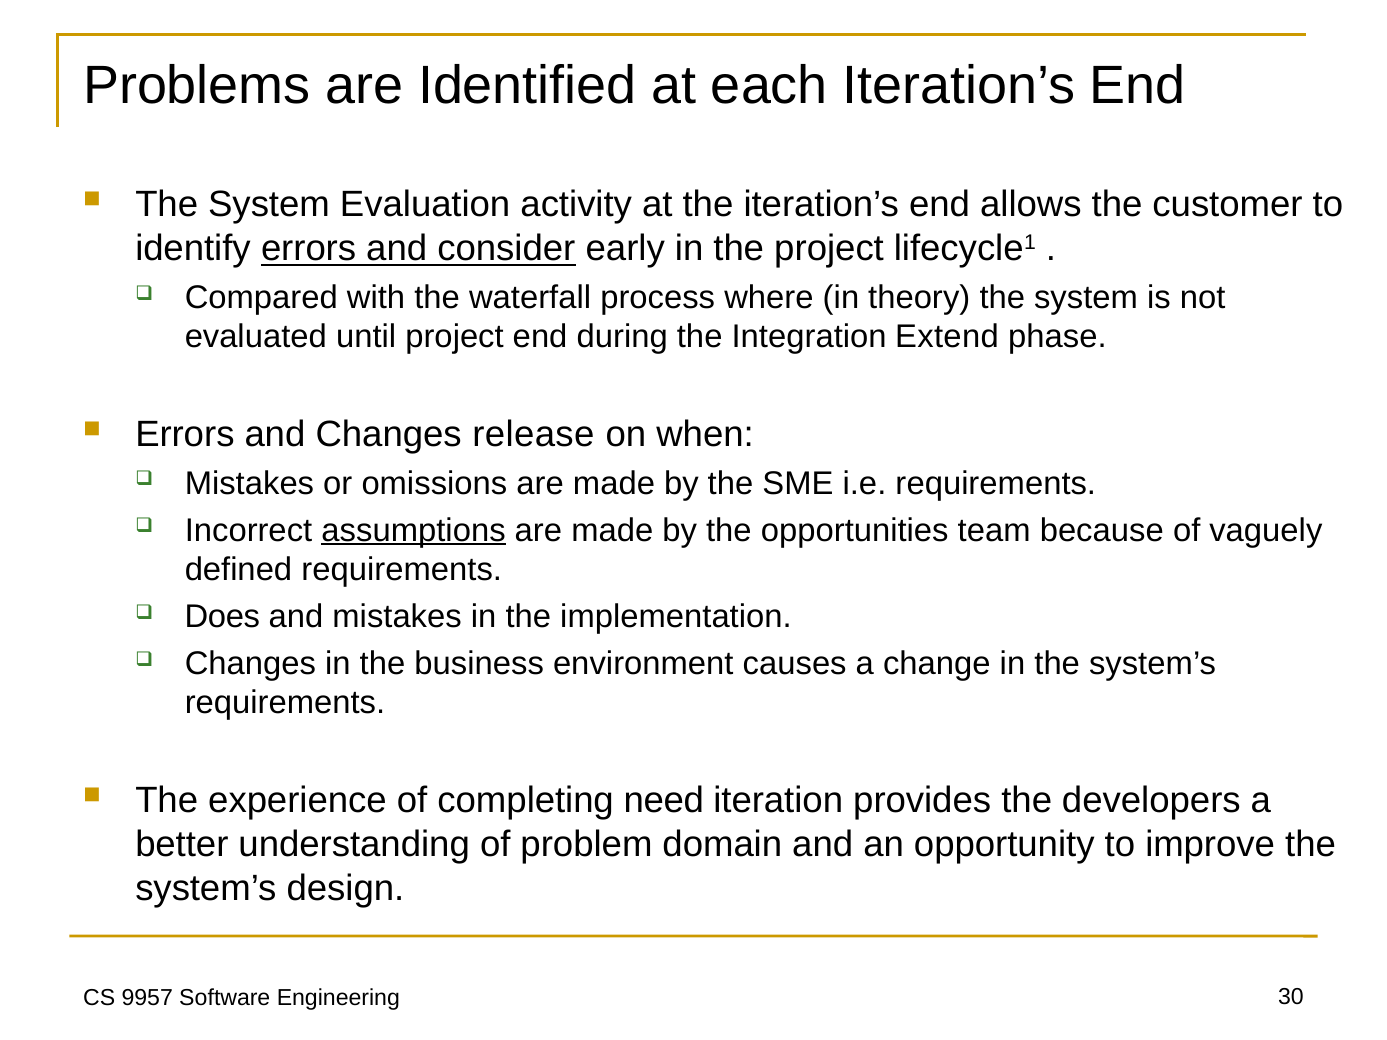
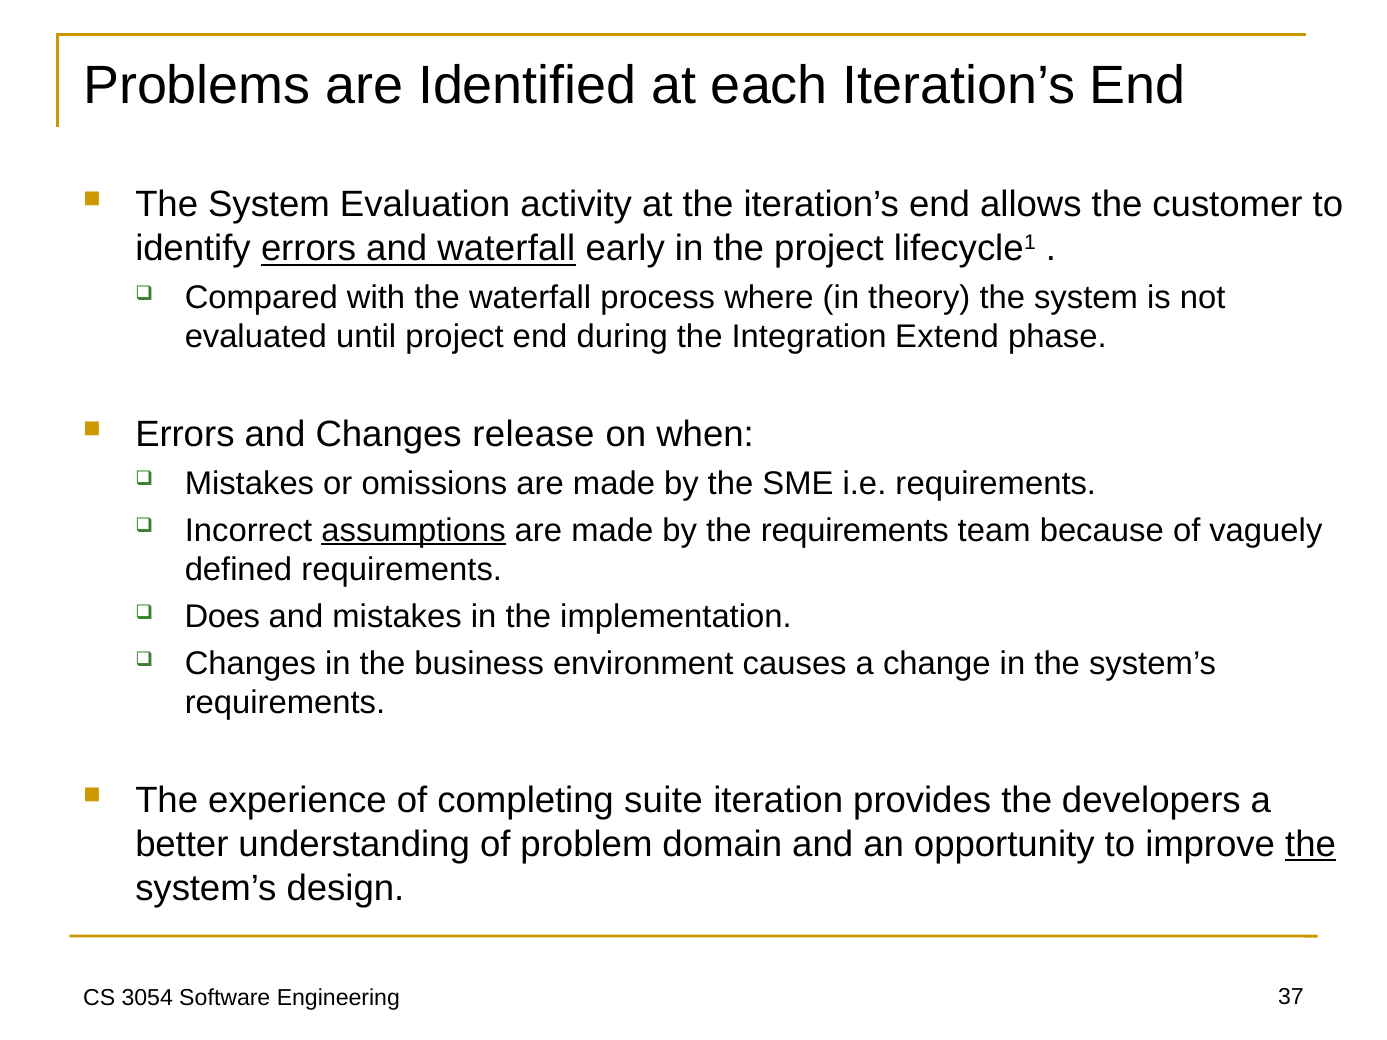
and consider: consider -> waterfall (506, 249)
the opportunities: opportunities -> requirements (855, 530)
need: need -> suite (663, 801)
the underline: none -> present (1311, 844)
9957: 9957 -> 3054 (147, 998)
30: 30 -> 37 (1291, 997)
